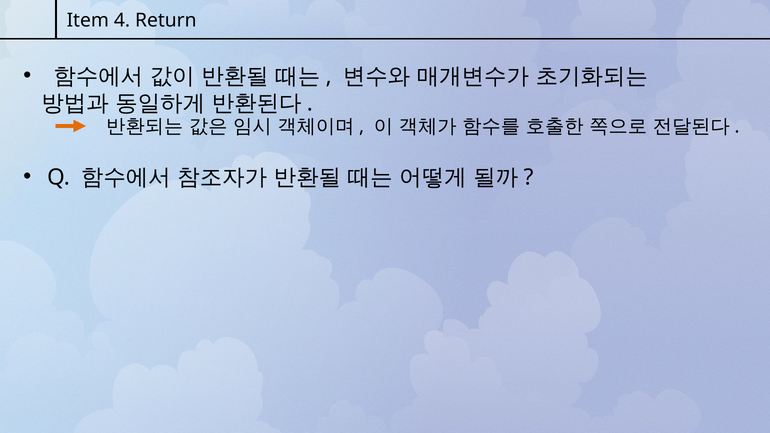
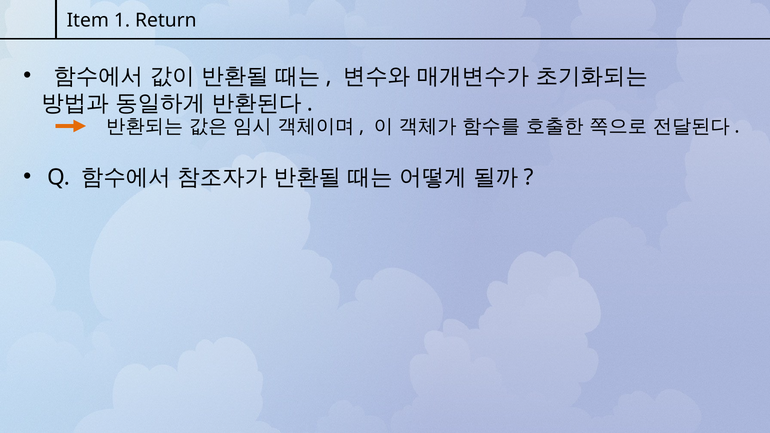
4: 4 -> 1 (122, 21)
